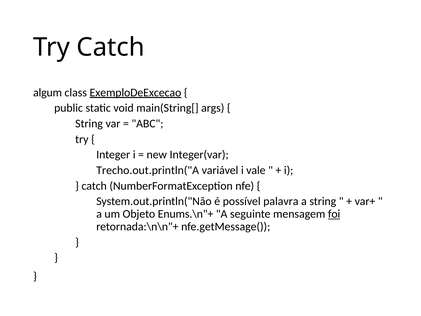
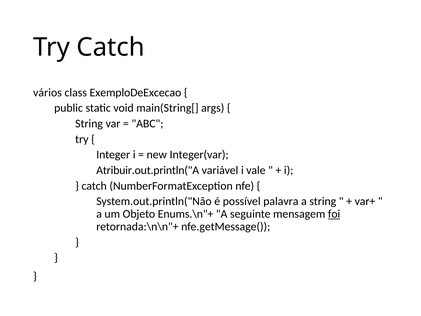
algum: algum -> vários (47, 92)
ExemploDeExcecao underline: present -> none (135, 92)
Trecho.out.println("A: Trecho.out.println("A -> Atribuir.out.println("A (148, 170)
